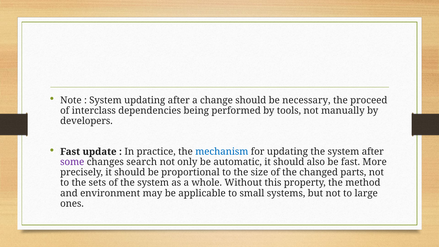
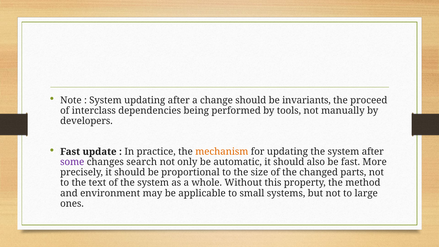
necessary: necessary -> invariants (306, 100)
mechanism colour: blue -> orange (222, 152)
sets: sets -> text (97, 183)
